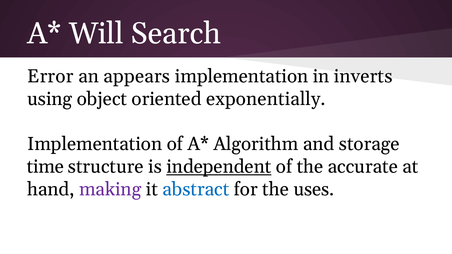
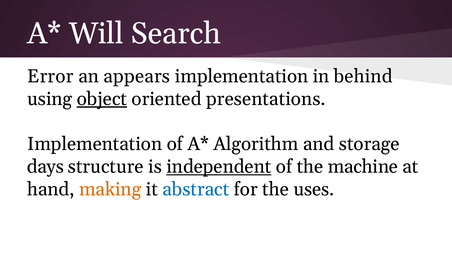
inverts: inverts -> behind (363, 76)
object underline: none -> present (102, 99)
exponentially: exponentially -> presentations (266, 99)
time: time -> days (45, 167)
accurate: accurate -> machine (363, 167)
making colour: purple -> orange (110, 189)
